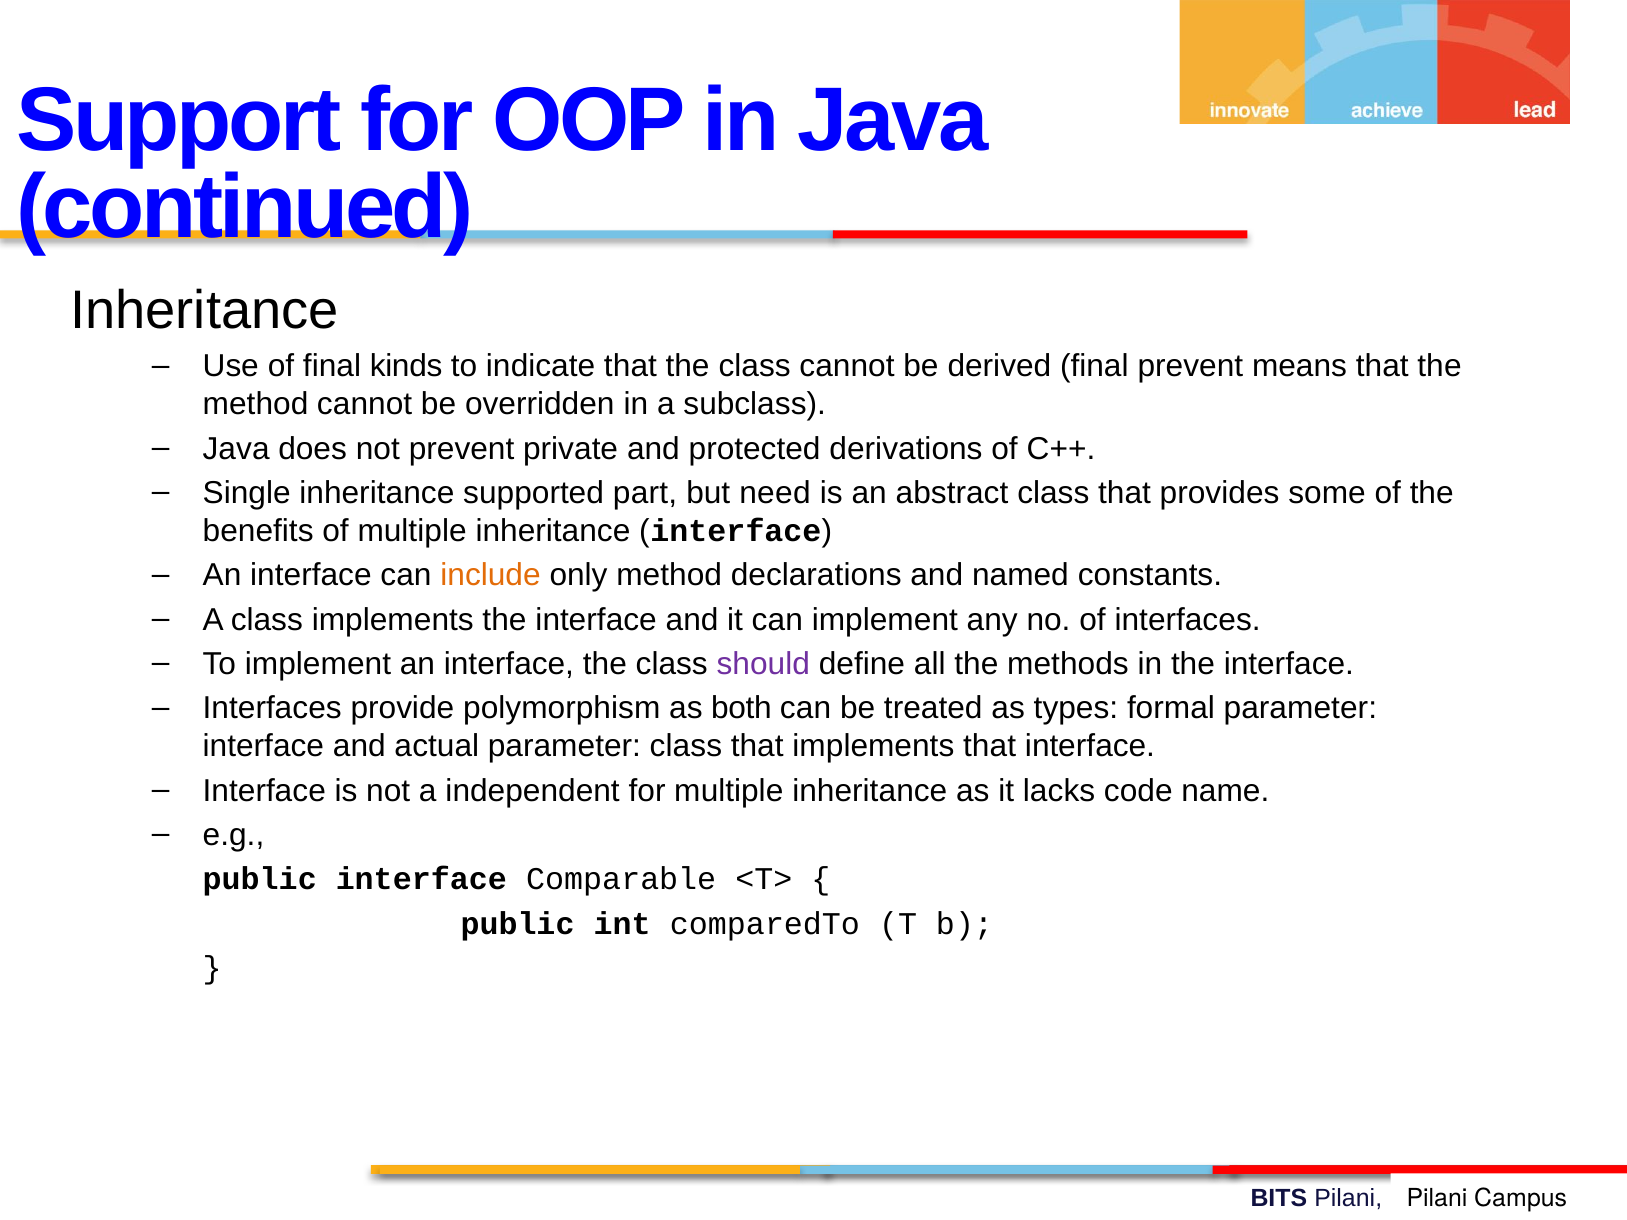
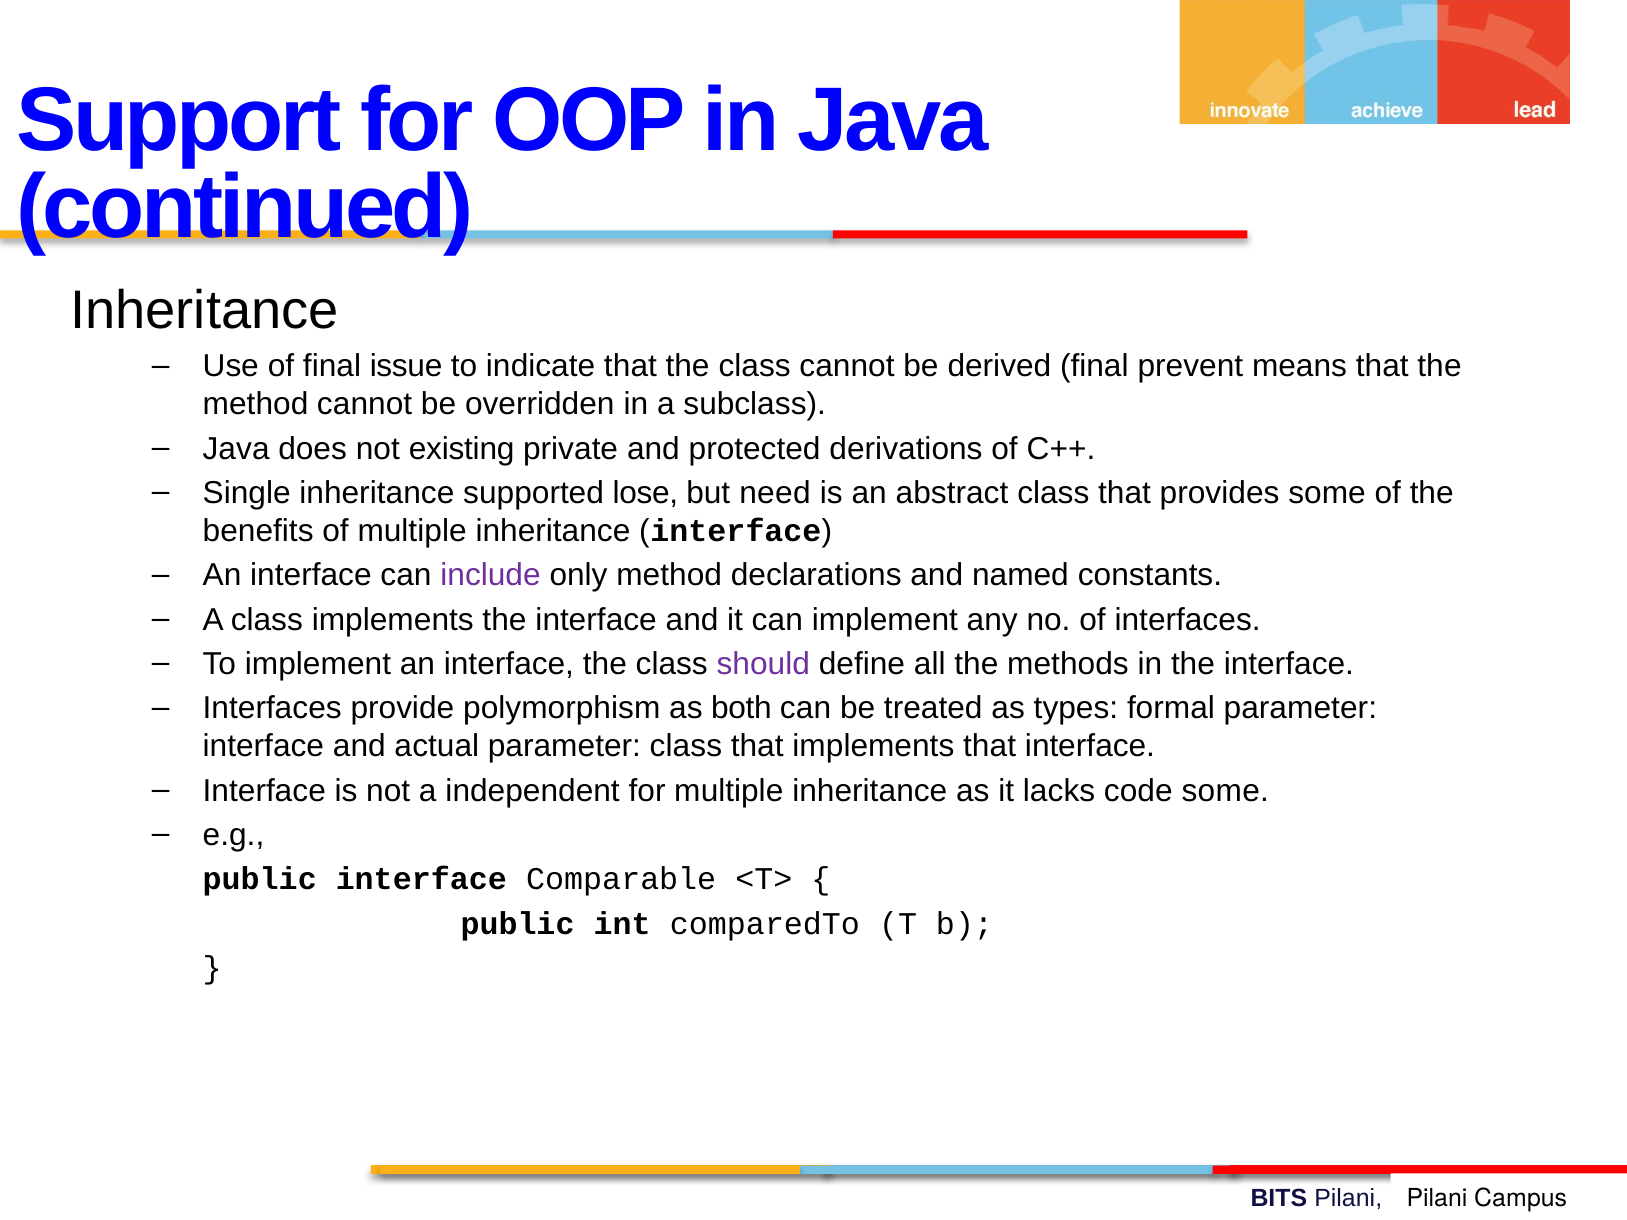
kinds: kinds -> issue (406, 367)
not prevent: prevent -> existing (462, 449)
part: part -> lose (645, 493)
include colour: orange -> purple (491, 576)
code name: name -> some (1225, 791)
